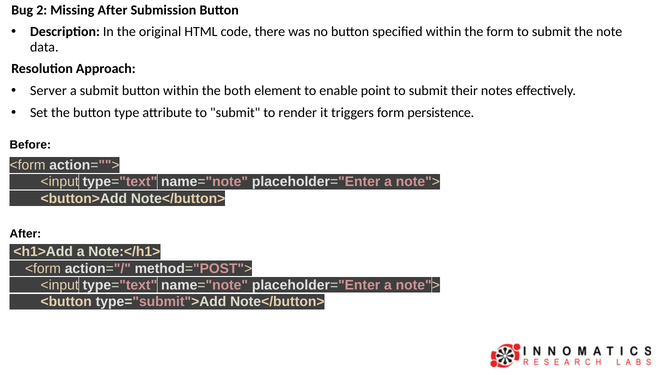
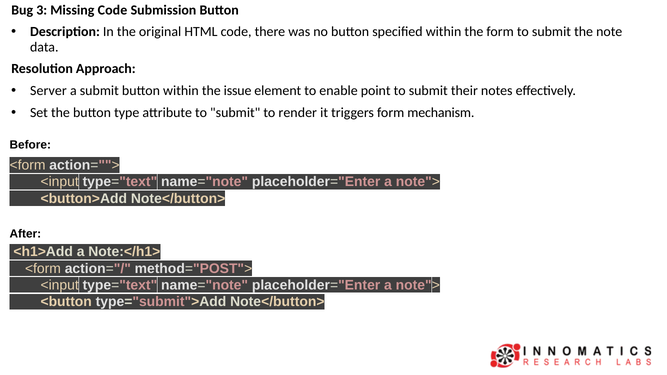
2: 2 -> 3 (42, 10)
Missing After: After -> Code (112, 10)
both: both -> issue (238, 91)
persistence: persistence -> mechanism (441, 113)
